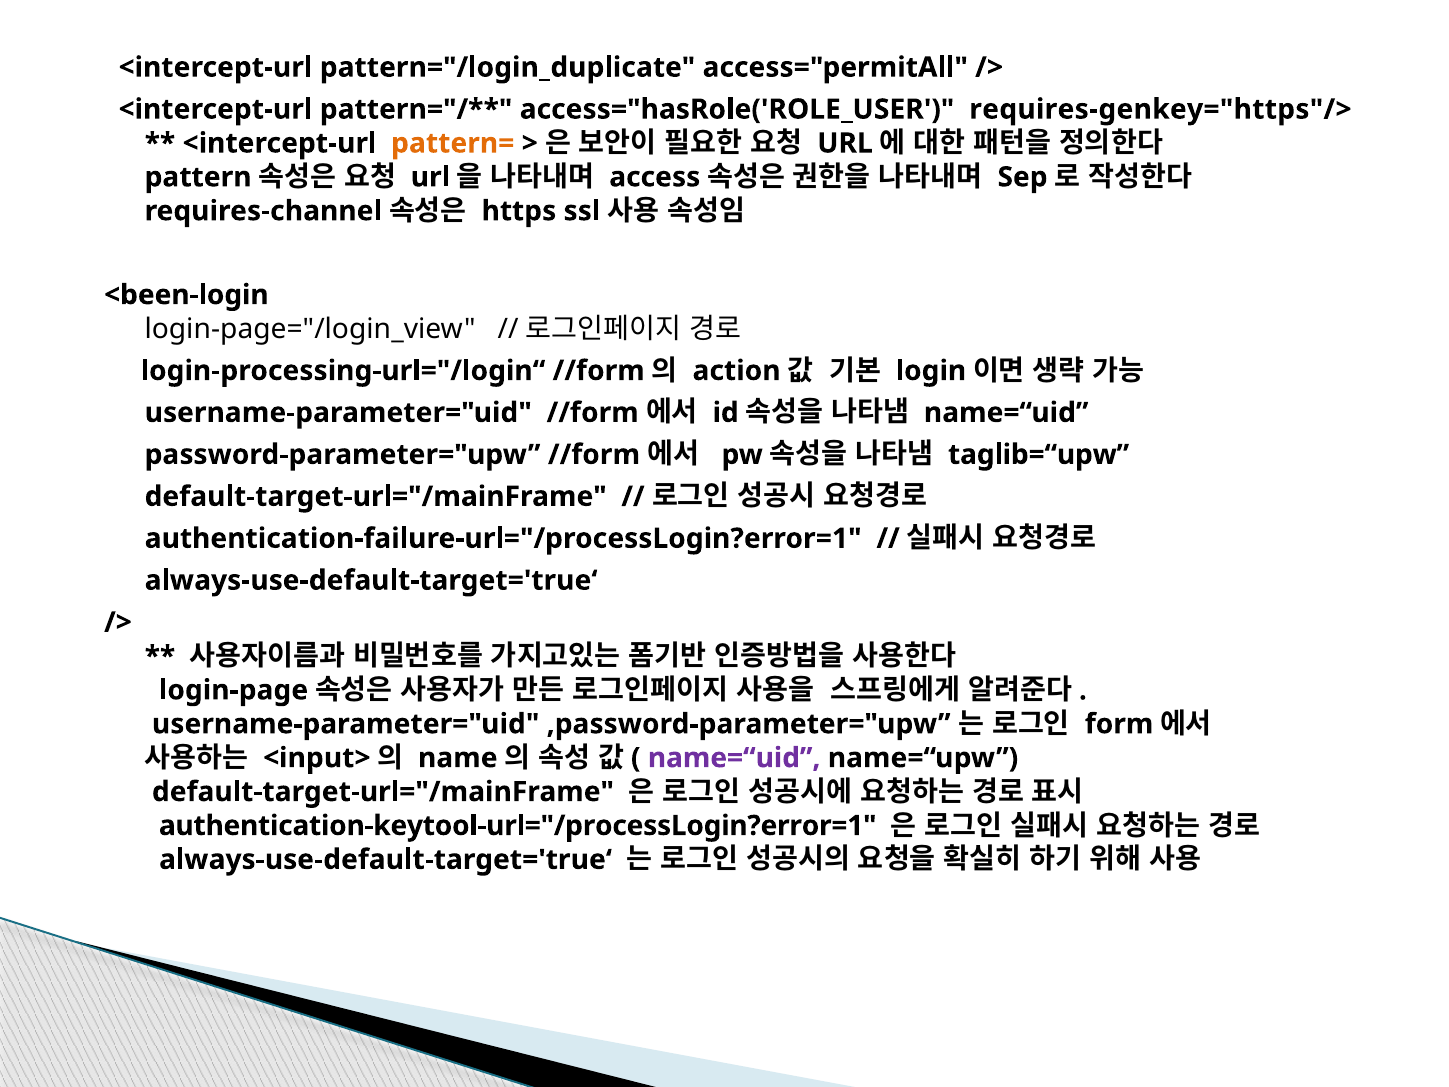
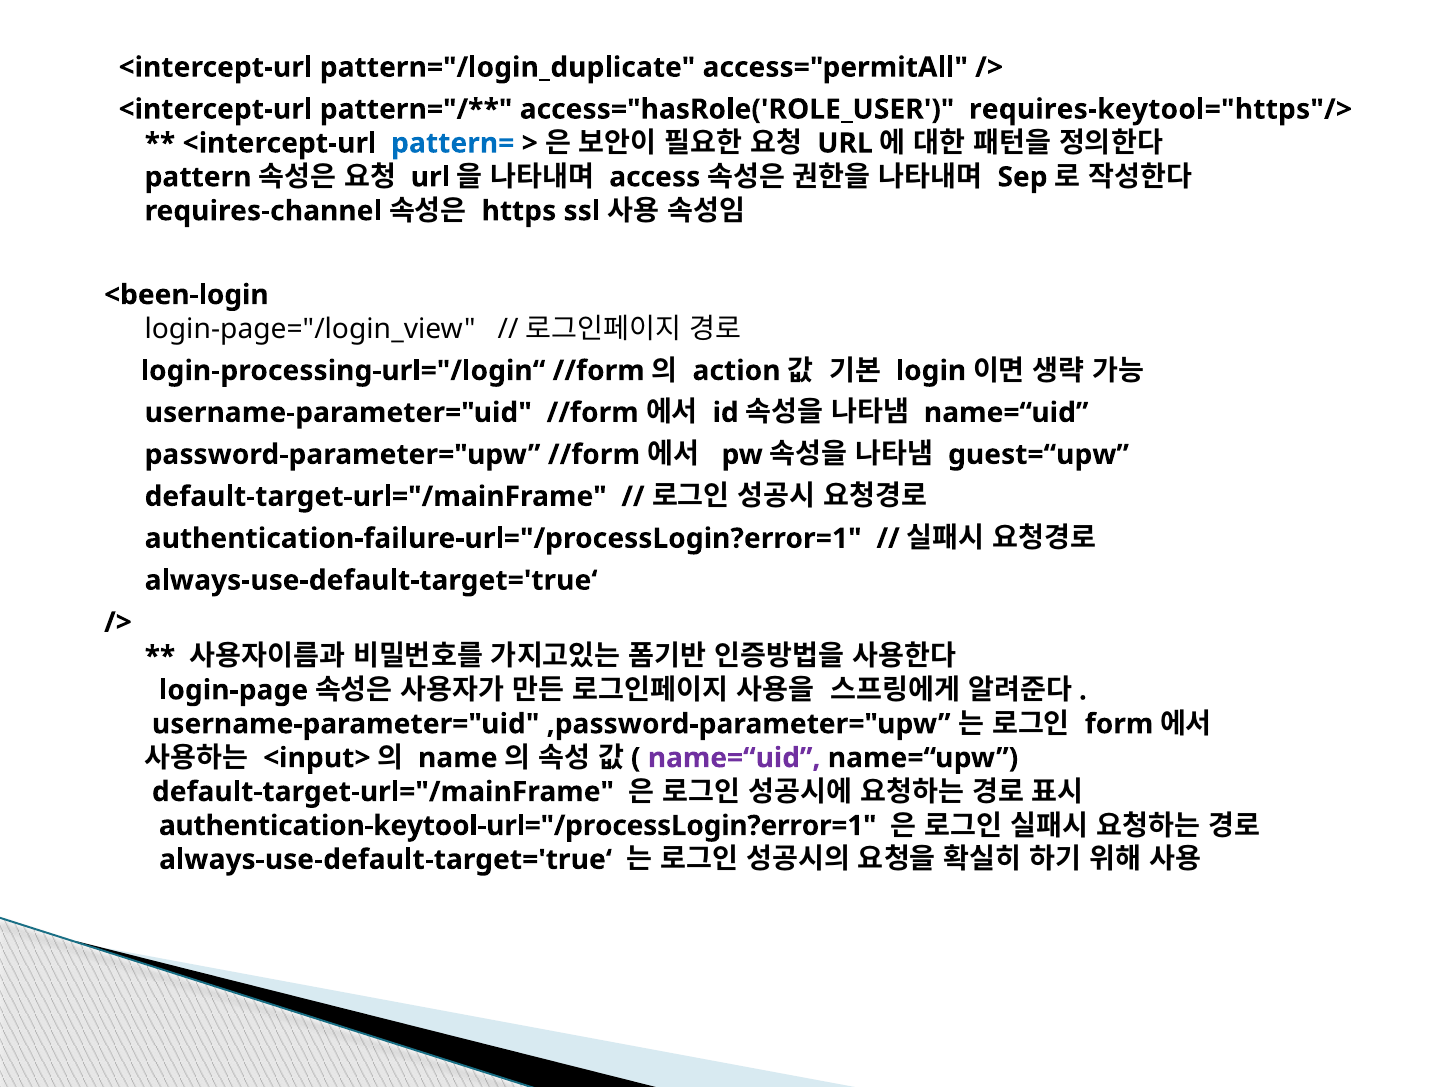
requires-genkey="https"/>: requires-genkey="https"/> -> requires-keytool="https"/> (1161, 109)
pattern= colour: orange -> blue (453, 143)
taglib=“upw: taglib=“upw -> guest=“upw (1039, 454)
